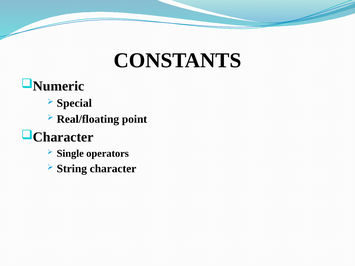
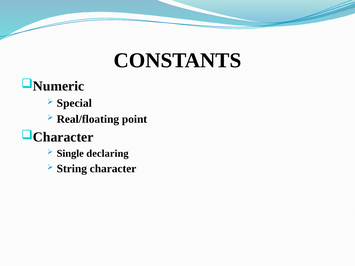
operators: operators -> declaring (108, 154)
